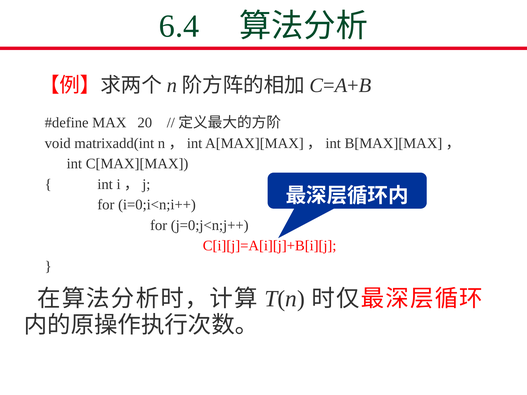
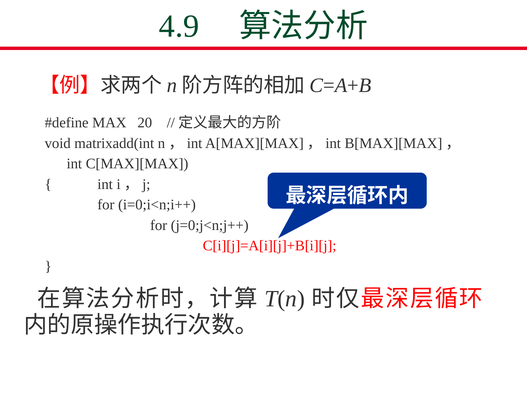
6.4: 6.4 -> 4.9 (179, 26)
